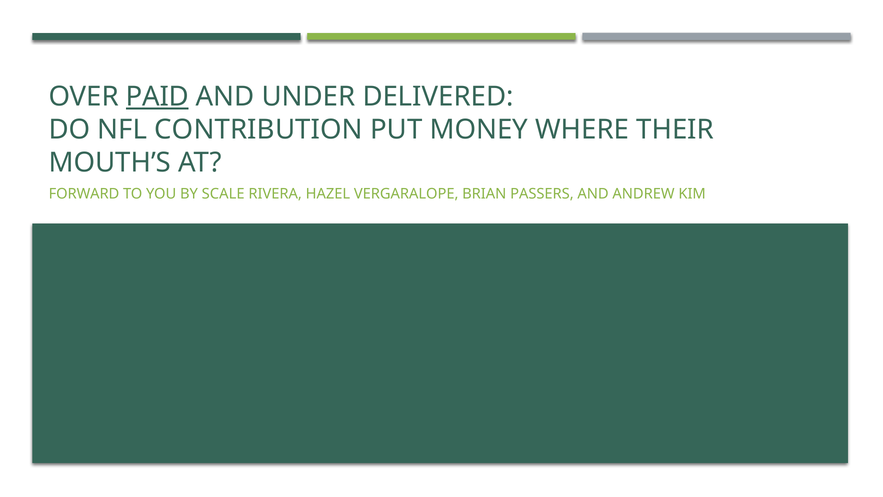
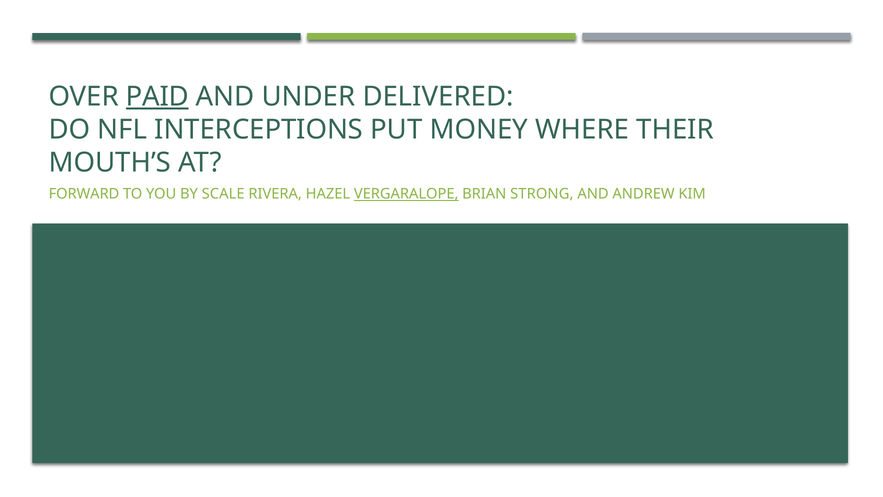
CONTRIBUTION: CONTRIBUTION -> INTERCEPTIONS (259, 130)
VERGARALOPE underline: none -> present (406, 194)
PASSERS: PASSERS -> STRONG (542, 194)
